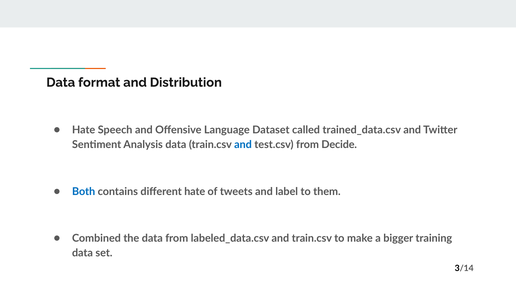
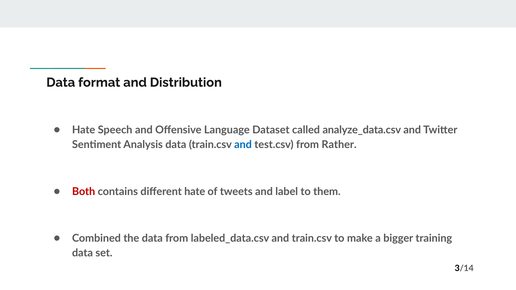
trained_data.csv: trained_data.csv -> analyze_data.csv (362, 130)
Decide: Decide -> Rather (339, 145)
Both colour: blue -> red (84, 192)
